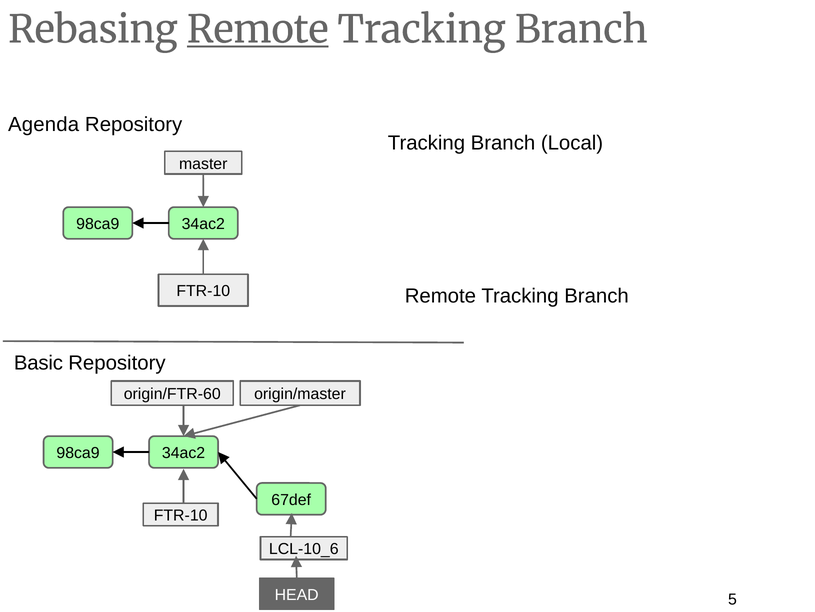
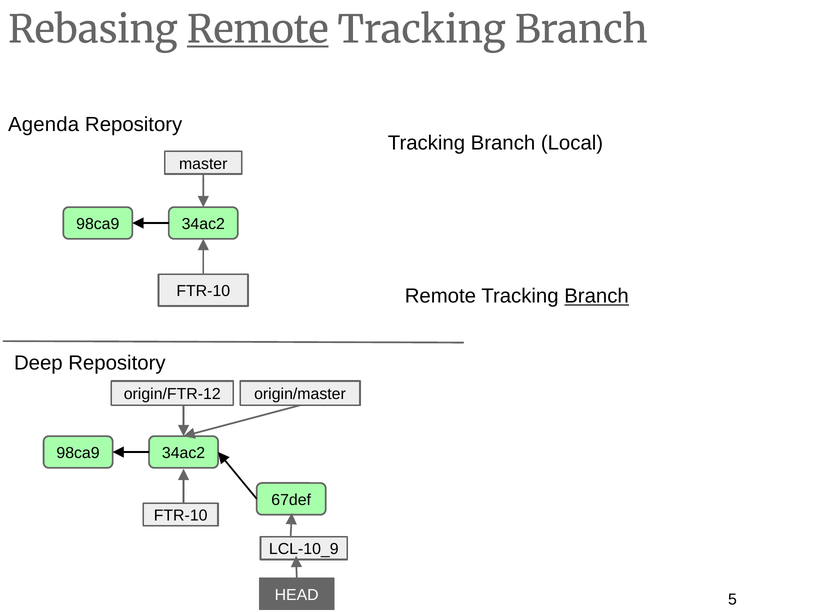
Branch underline: none -> present (597, 296)
Basic: Basic -> Deep (38, 362)
origin/FTR-60: origin/FTR-60 -> origin/FTR-12 (172, 394)
LCL-10_6: LCL-10_6 -> LCL-10_9 (304, 549)
